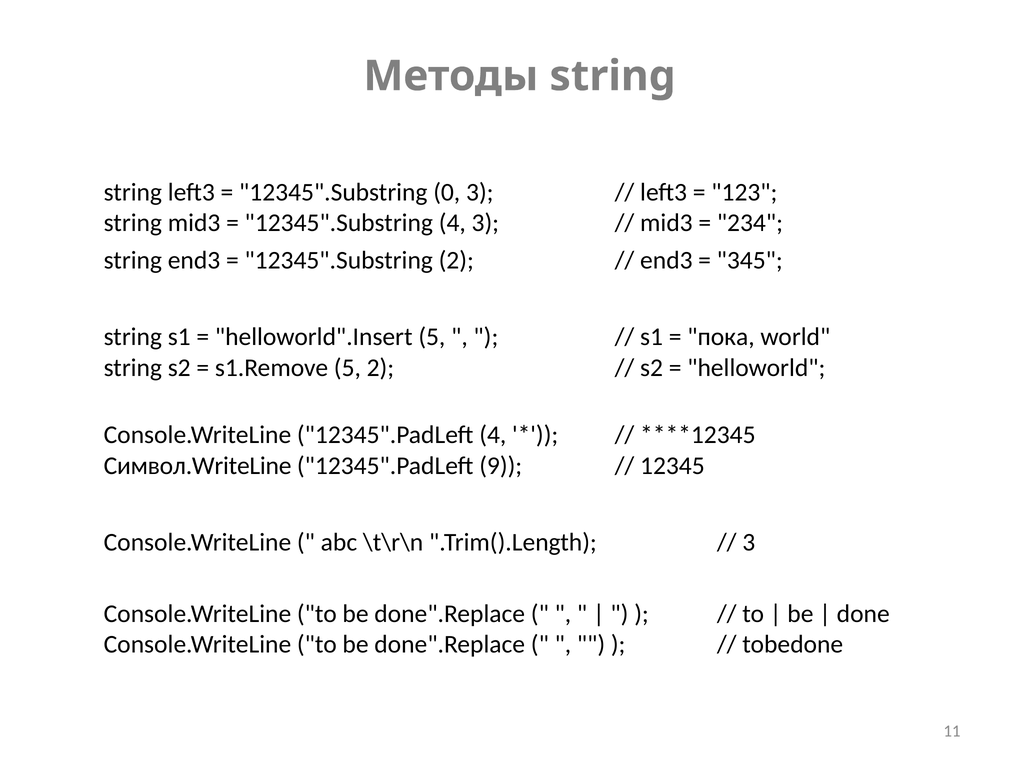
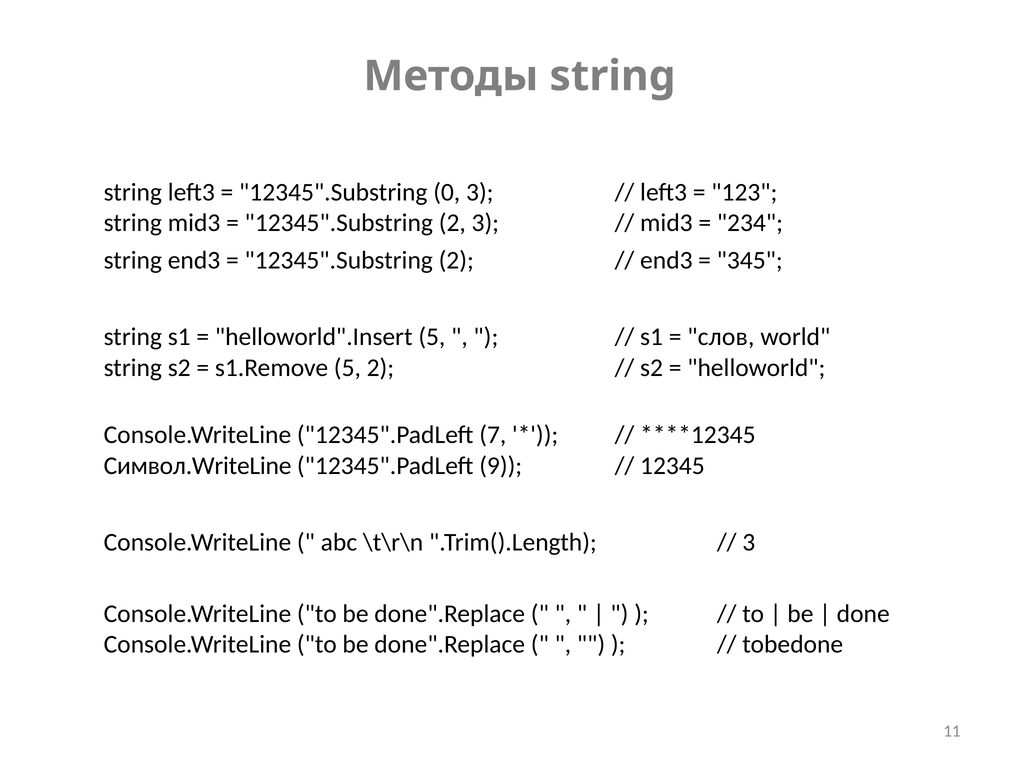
4: 4 -> 2 (452, 223)
пока: пока -> слов (721, 337)
12345".PadLeft 4: 4 -> 7 (493, 435)
